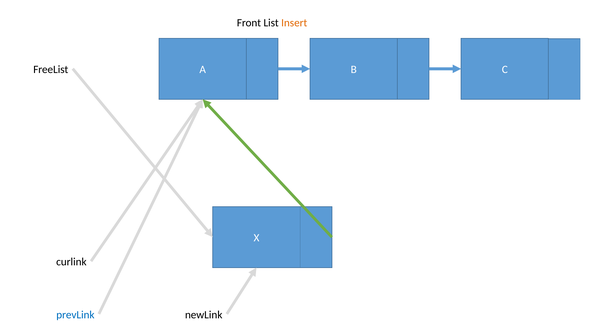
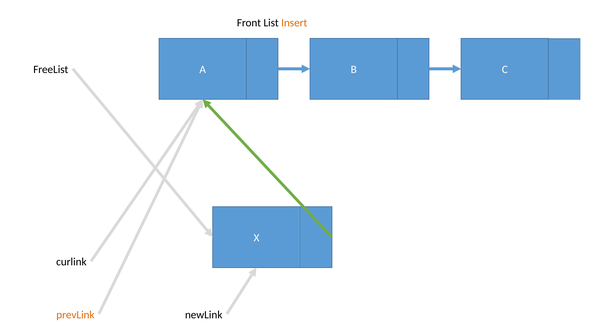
prevLink colour: blue -> orange (75, 314)
